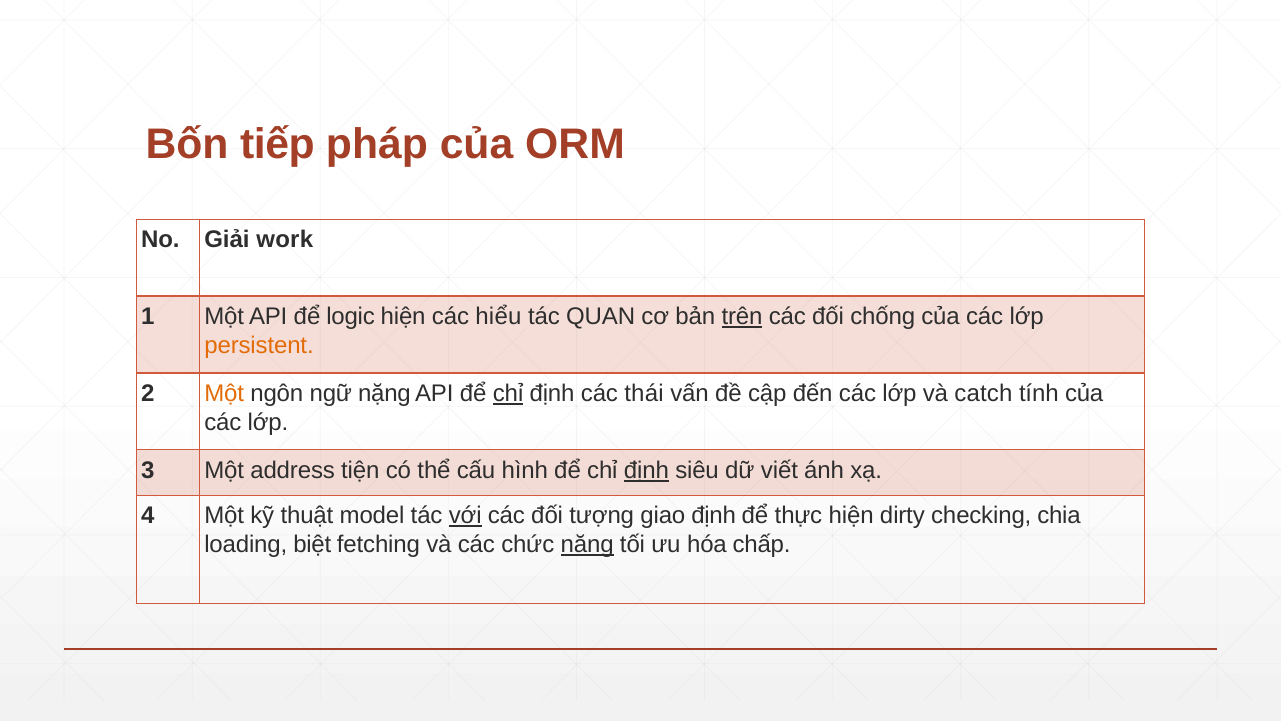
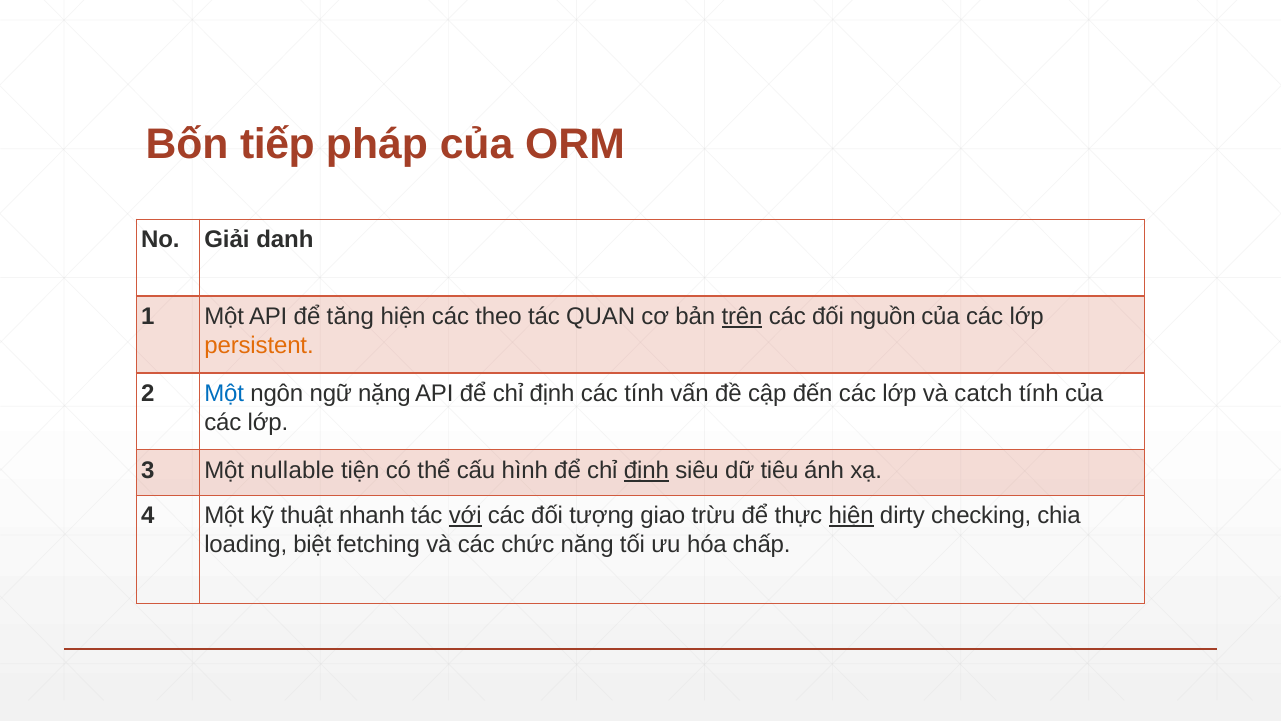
work: work -> danh (285, 240)
logic: logic -> tăng (350, 317)
hiểu: hiểu -> theo (499, 317)
chống: chống -> nguồn (883, 317)
Một colour: orange -> blue (224, 393)
chỉ underline: present -> none (508, 393)
các thái: thái -> tính (644, 393)
address: address -> nullable (292, 470)
viết: viết -> tiêu (779, 470)
model: model -> nhanh (372, 516)
giao định: định -> trừu (714, 516)
hiện underline: none -> present (851, 516)
năng underline: present -> none (587, 544)
